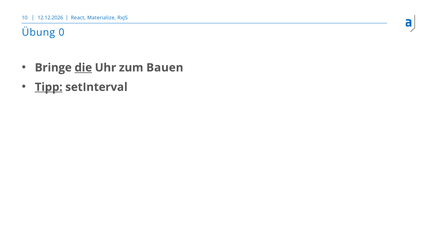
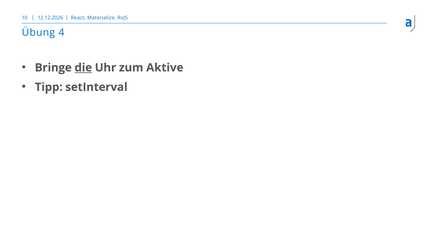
0: 0 -> 4 (61, 33)
Bauen: Bauen -> Aktive (165, 68)
Tipp underline: present -> none (49, 87)
